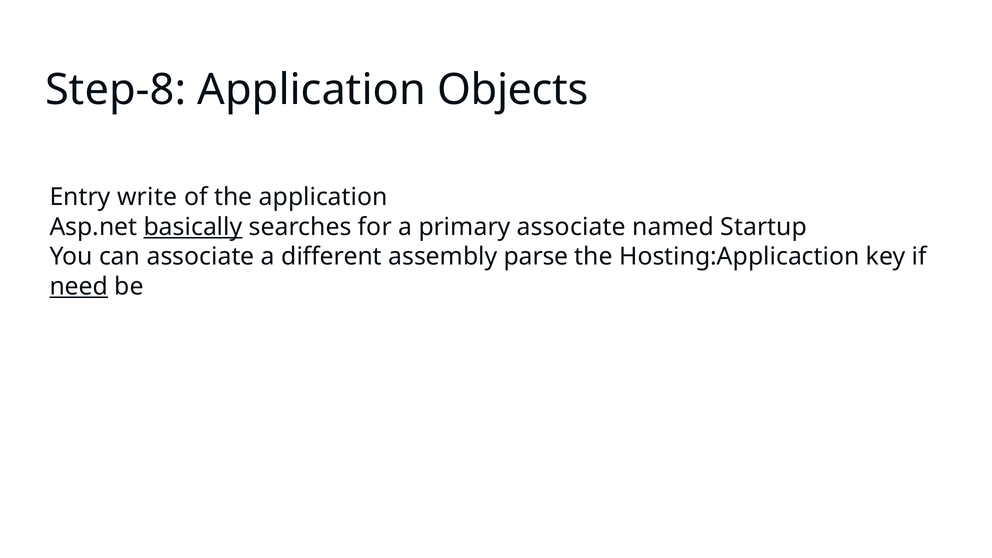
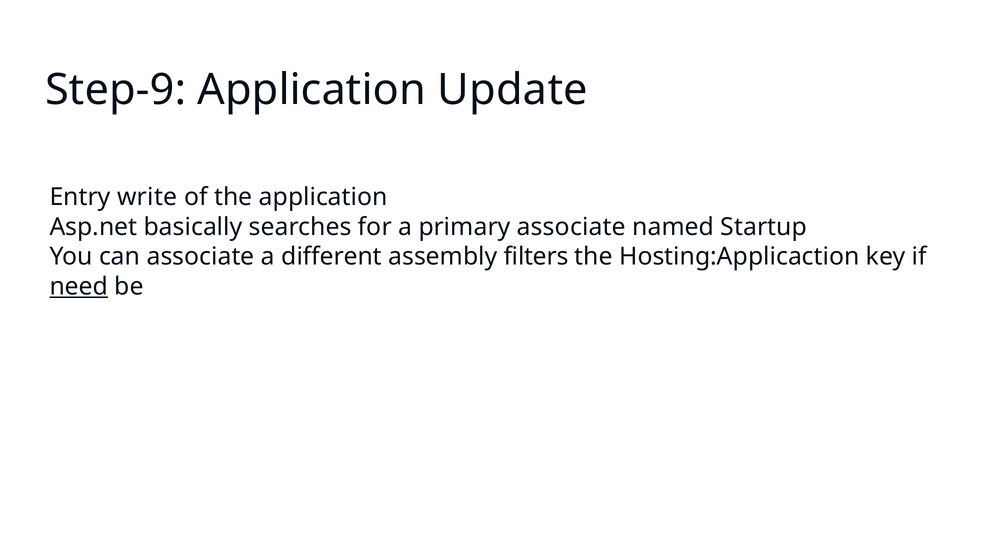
Step-8: Step-8 -> Step-9 (116, 90)
Objects: Objects -> Update (513, 90)
basically underline: present -> none (193, 227)
parse: parse -> filters (536, 257)
